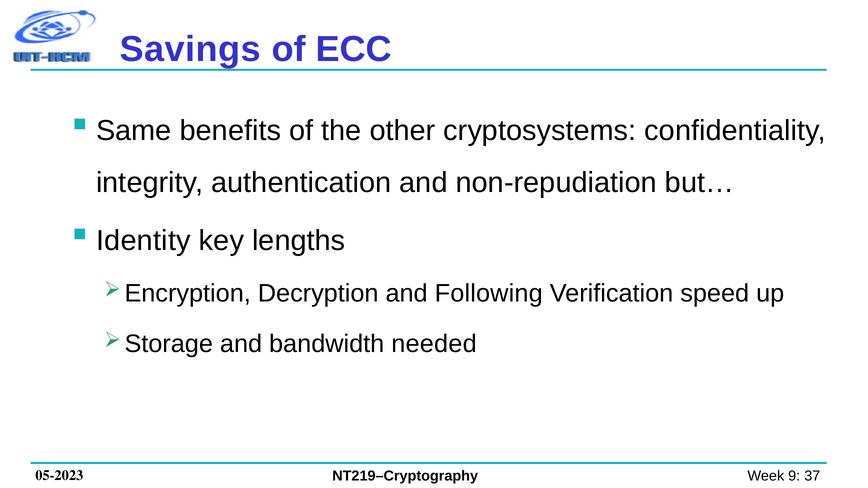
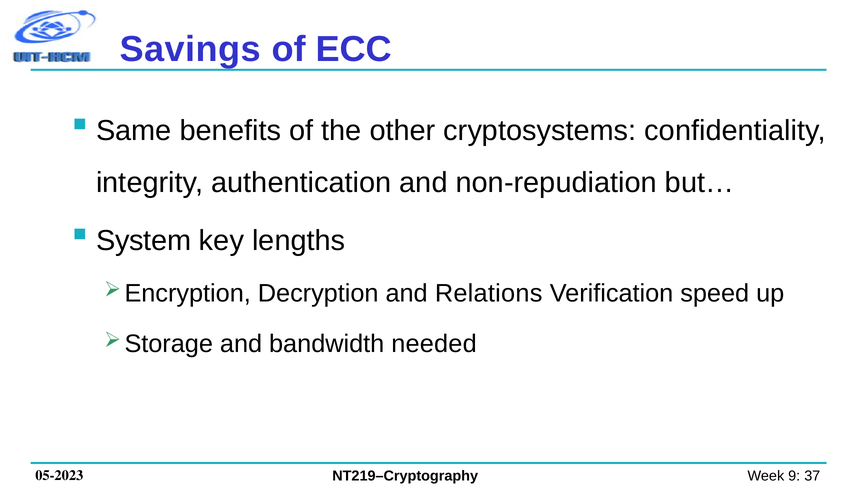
Identity: Identity -> System (144, 241)
Following: Following -> Relations (489, 293)
